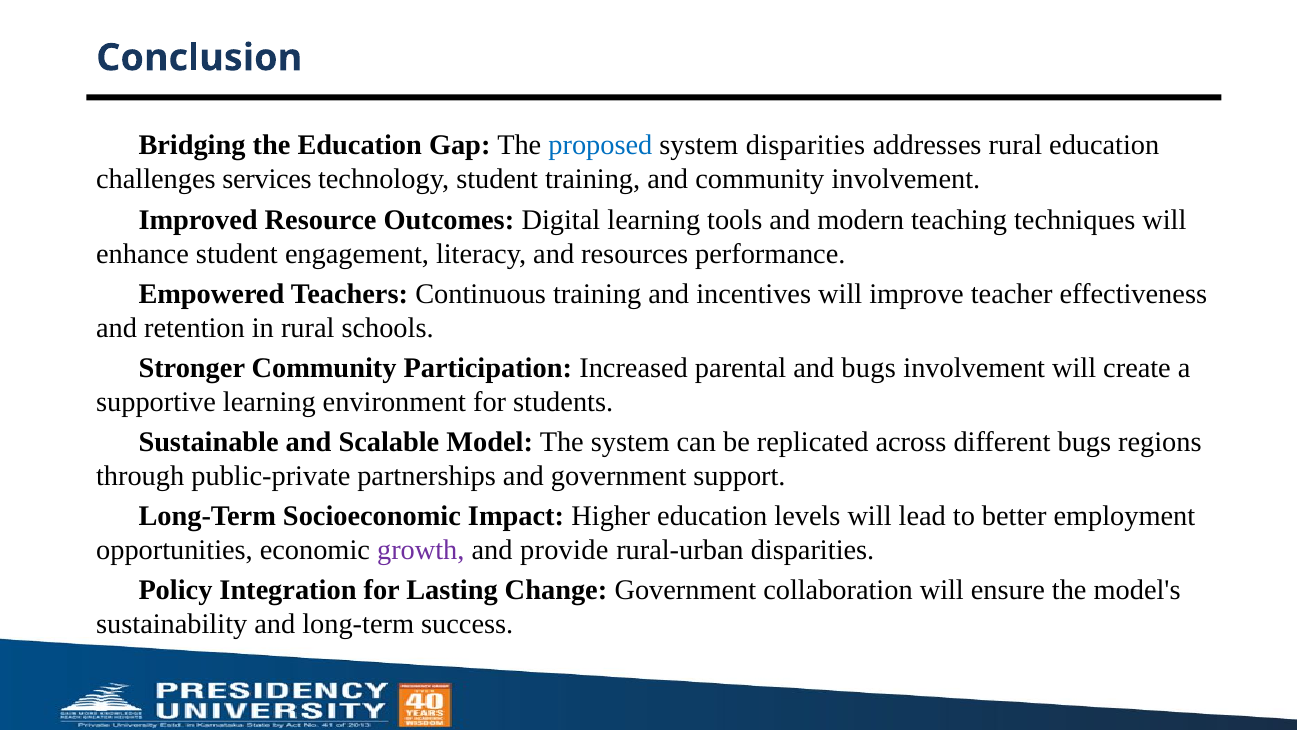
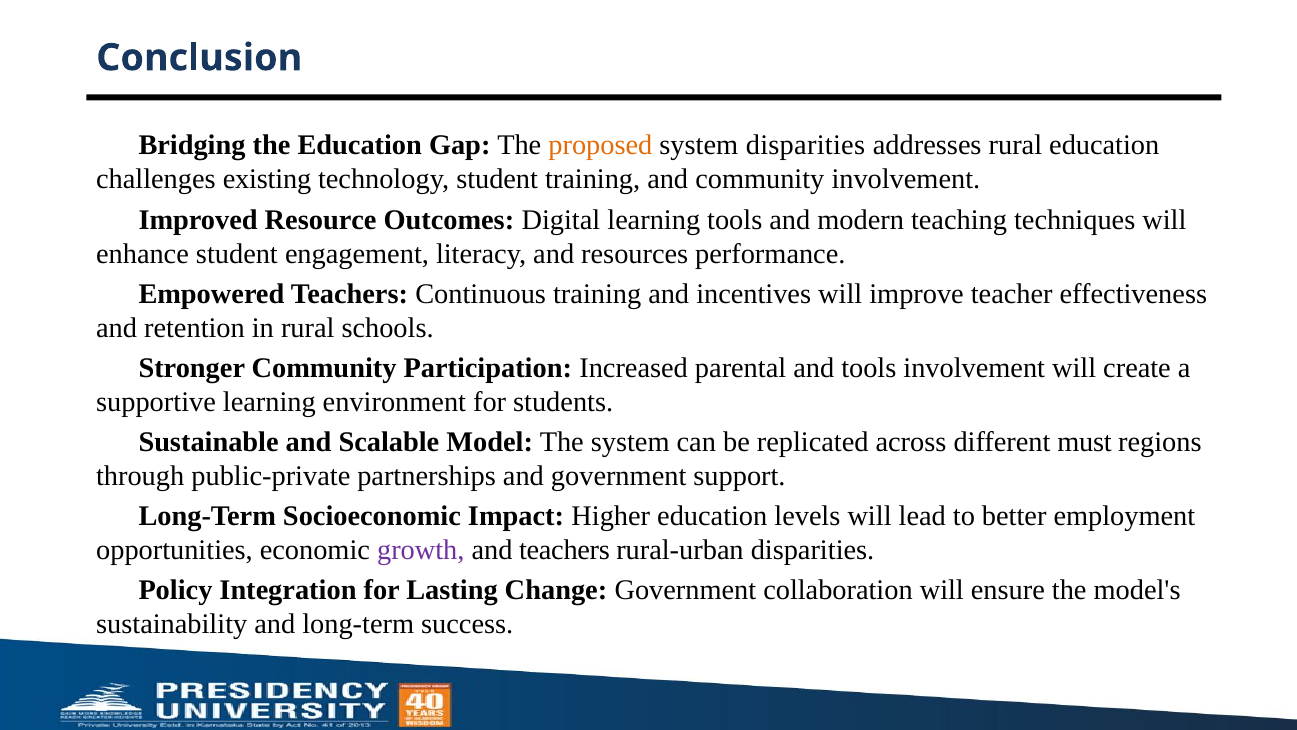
proposed colour: blue -> orange (600, 145)
services: services -> existing (267, 180)
and bugs: bugs -> tools (869, 368)
different bugs: bugs -> must (1085, 442)
and provide: provide -> teachers (565, 550)
